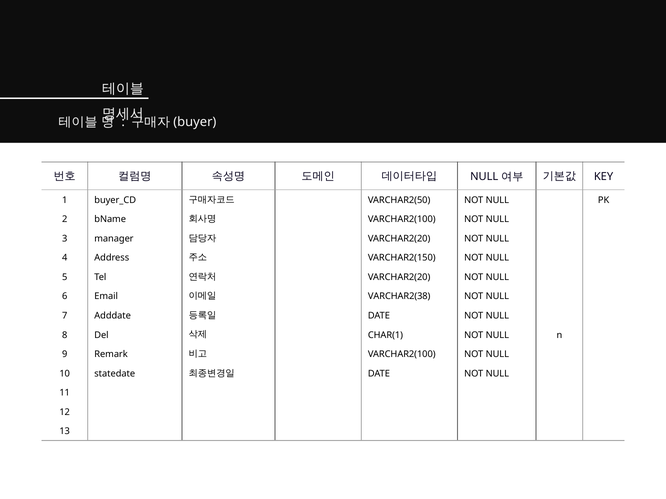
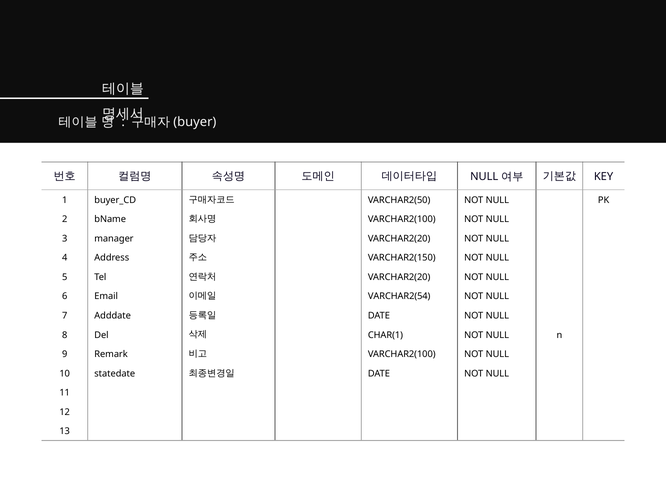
VARCHAR2(38: VARCHAR2(38 -> VARCHAR2(54 (399, 297)
